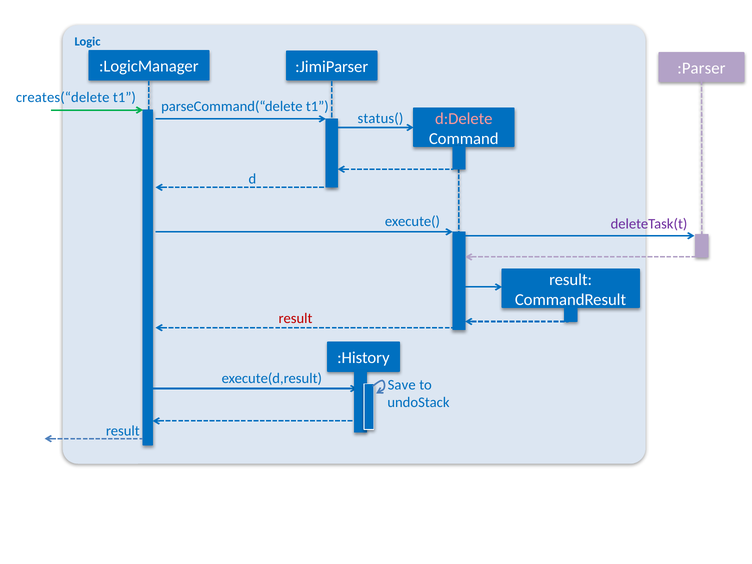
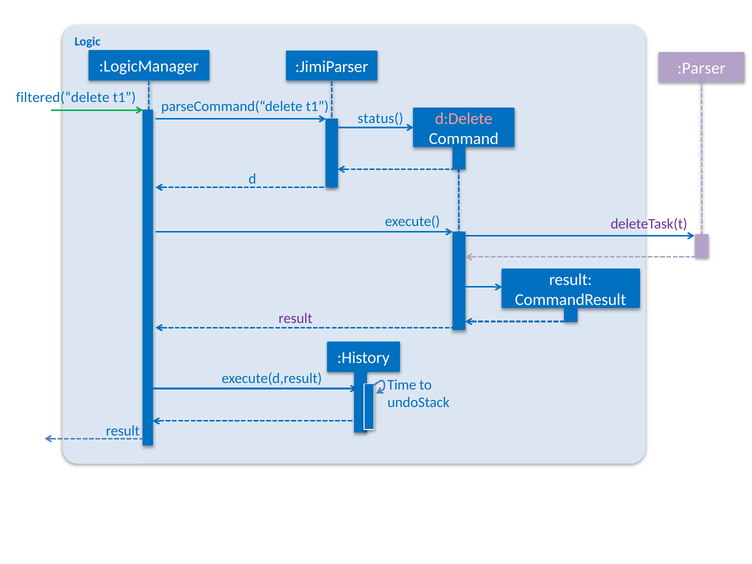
creates(“delete: creates(“delete -> filtered(“delete (63, 98)
result colour: red -> purple (295, 319)
Save: Save -> Time (402, 385)
